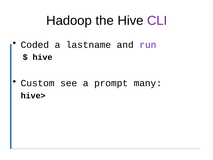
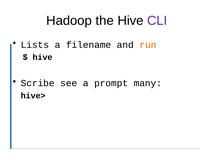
Coded: Coded -> Lists (35, 45)
lastname: lastname -> filename (89, 45)
run colour: purple -> orange (148, 45)
Custom: Custom -> Scribe (38, 83)
